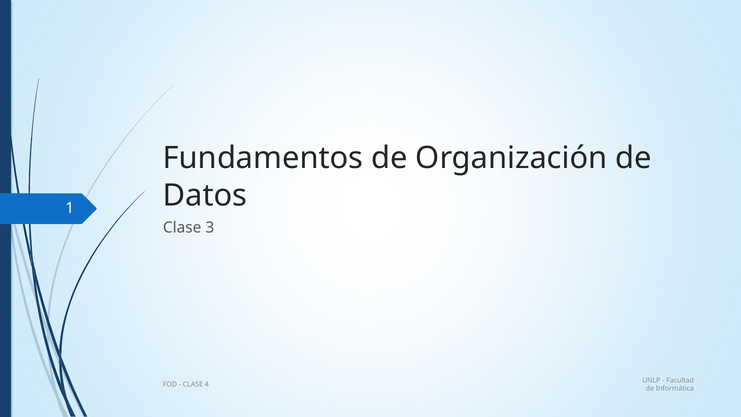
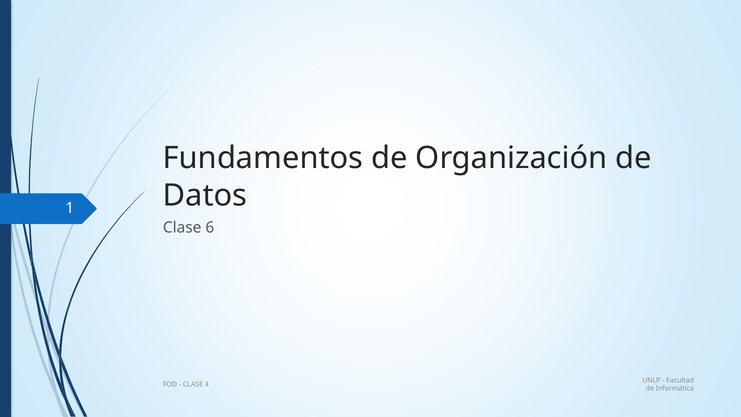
3: 3 -> 6 (210, 228)
